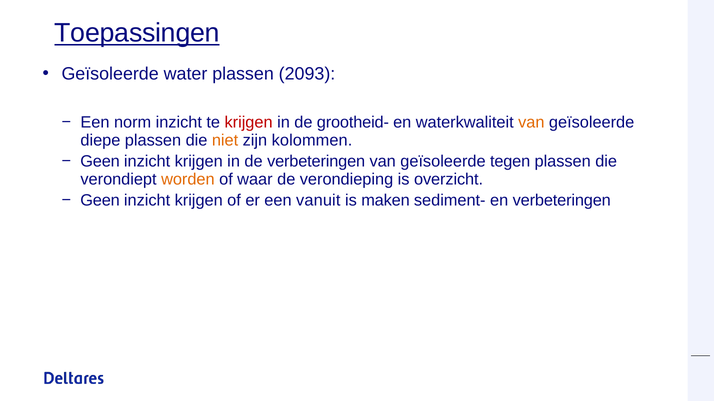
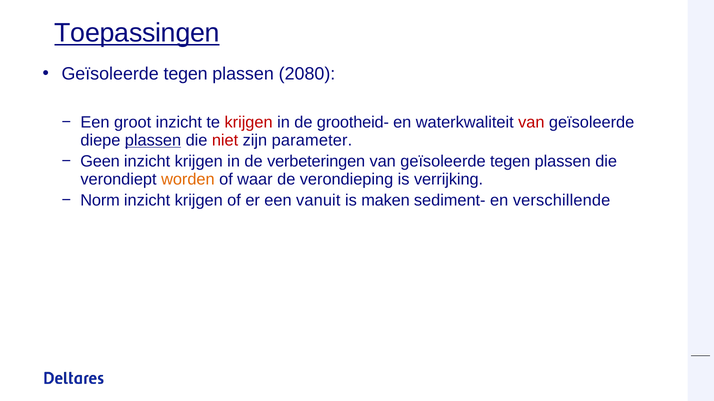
water: water -> tegen (186, 74)
2093: 2093 -> 2080 (307, 74)
norm: norm -> groot (133, 123)
van colour: orange -> red (531, 123)
plassen underline: none -> present (153, 140)
niet colour: orange -> red (225, 140)
kolommen: kolommen -> parameter (312, 140)
overzicht: overzicht -> verrijking (449, 179)
Geen: Geen -> Norm (100, 201)
en verbeteringen: verbeteringen -> verschillende (562, 201)
